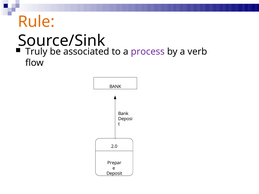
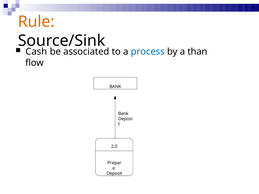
Truly: Truly -> Cash (36, 52)
process colour: purple -> blue (148, 52)
verb: verb -> than (197, 52)
